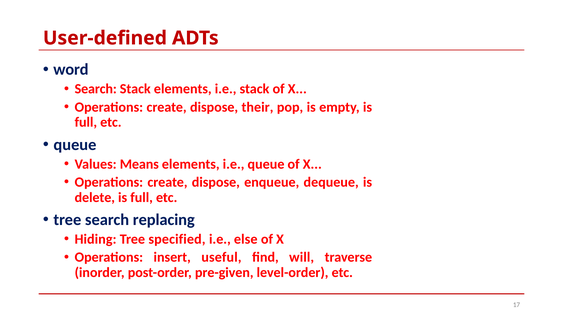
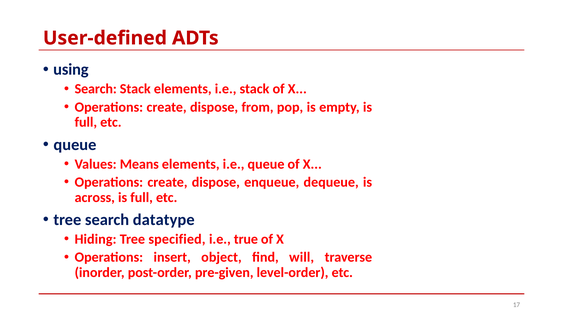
word: word -> using (71, 70)
their: their -> from (258, 107)
delete: delete -> across (95, 197)
replacing: replacing -> datatype (164, 220)
else: else -> true (246, 239)
useful: useful -> object (221, 257)
